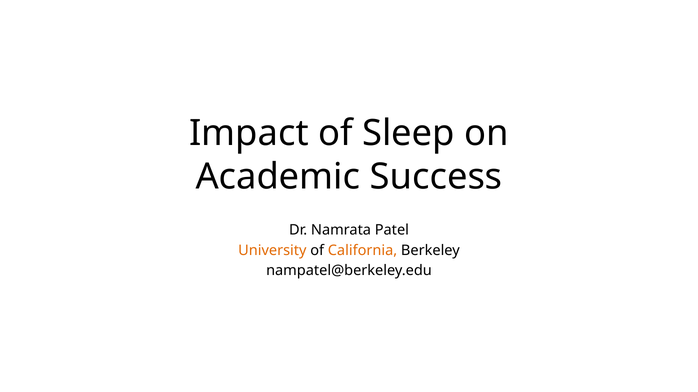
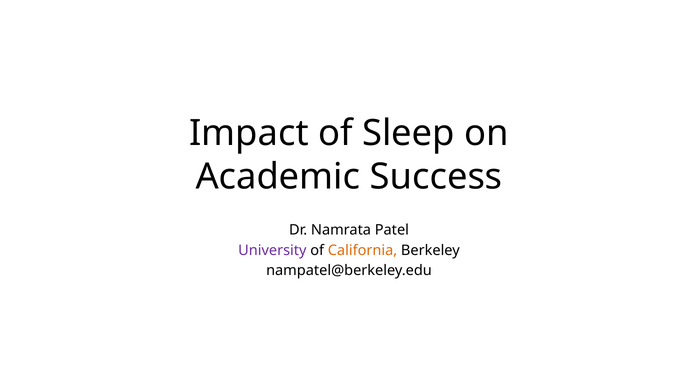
University colour: orange -> purple (272, 251)
